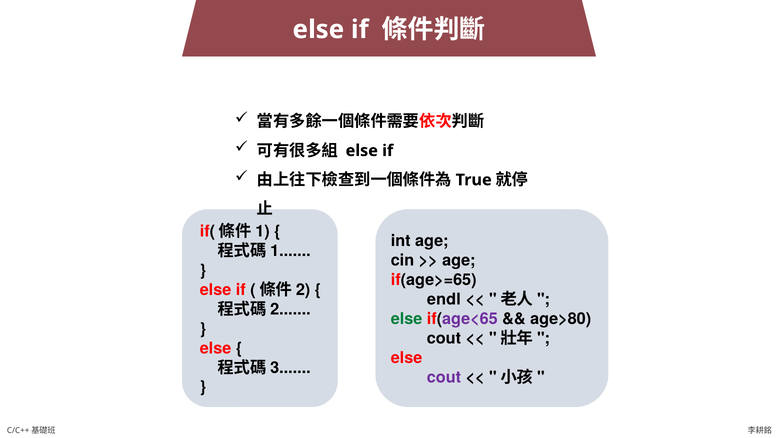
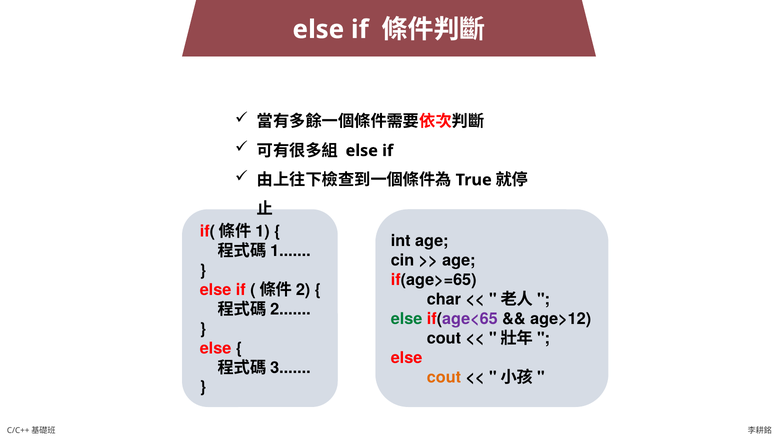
endl: endl -> char (444, 299)
age>80: age>80 -> age>12 (561, 319)
cout colour: purple -> orange (444, 377)
